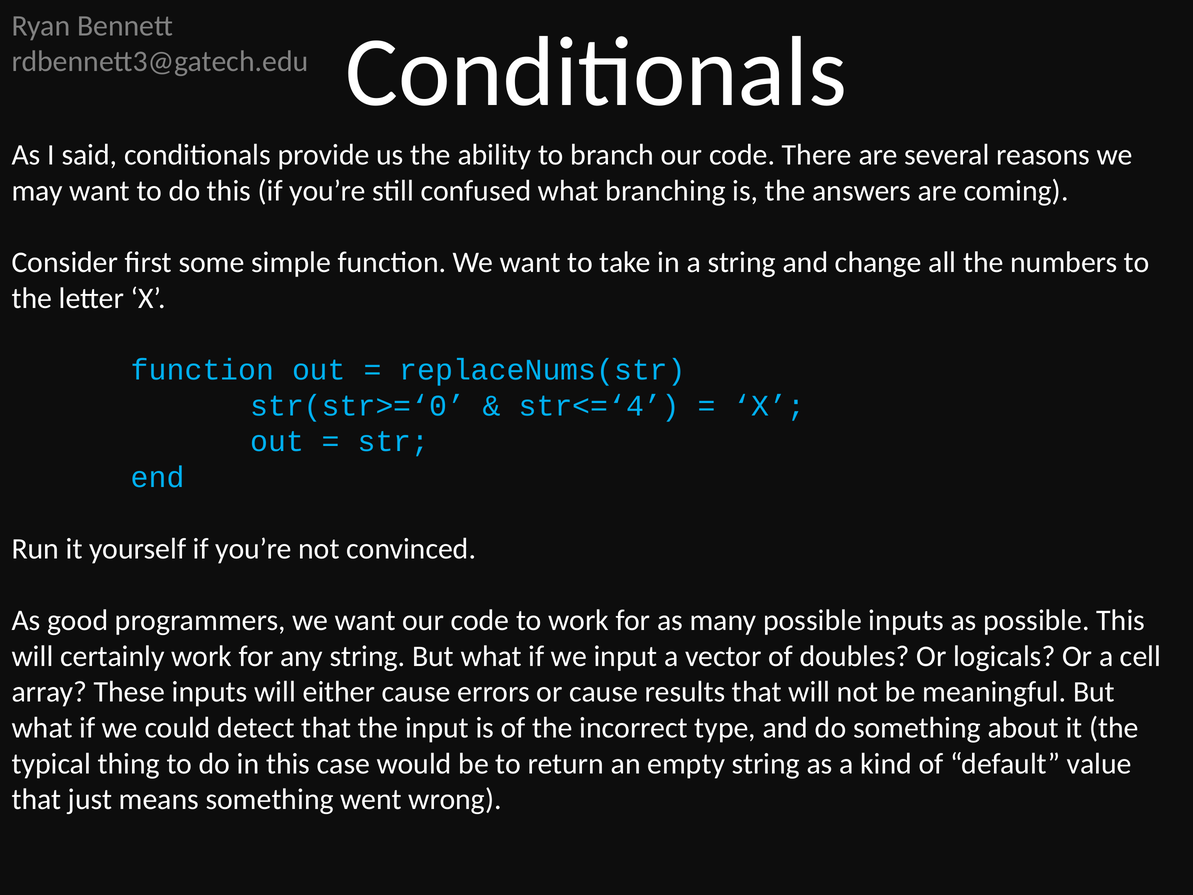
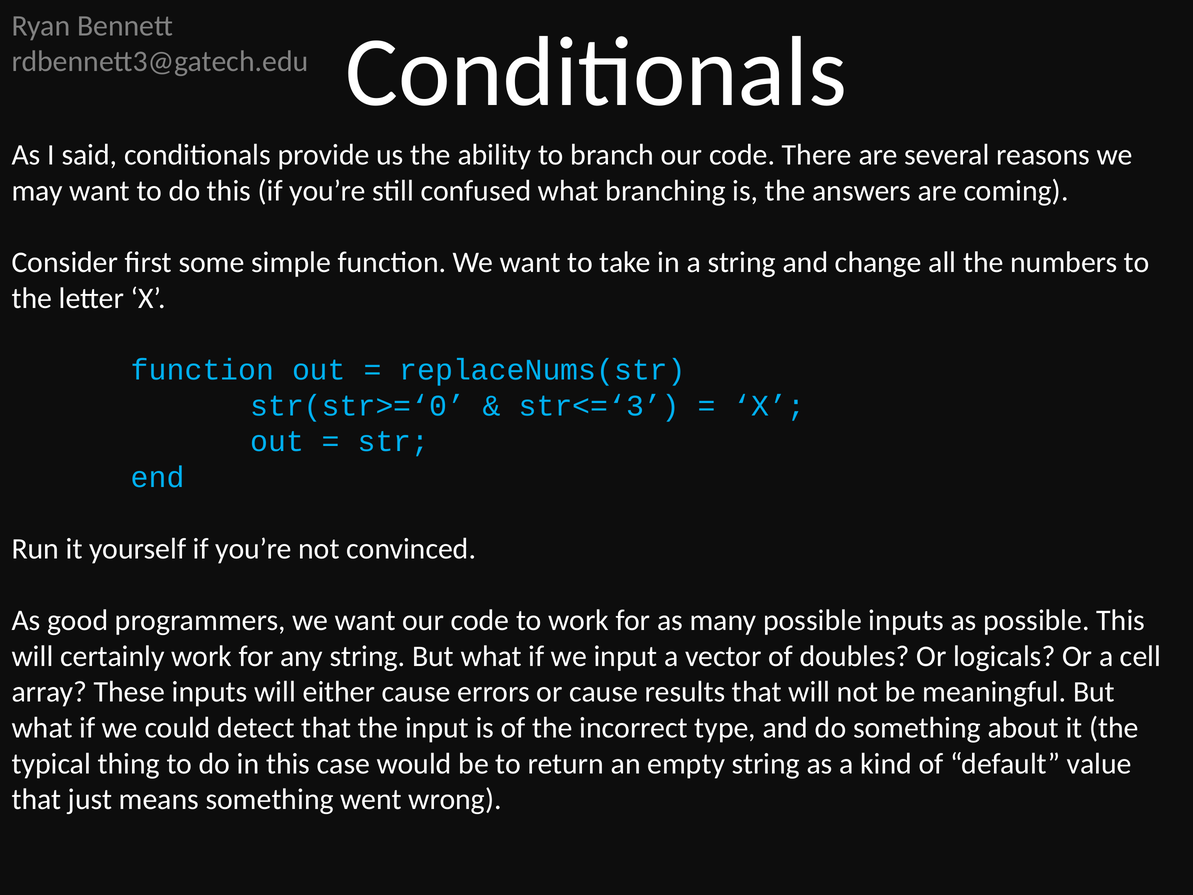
str<=‘4: str<=‘4 -> str<=‘3 (599, 406)
